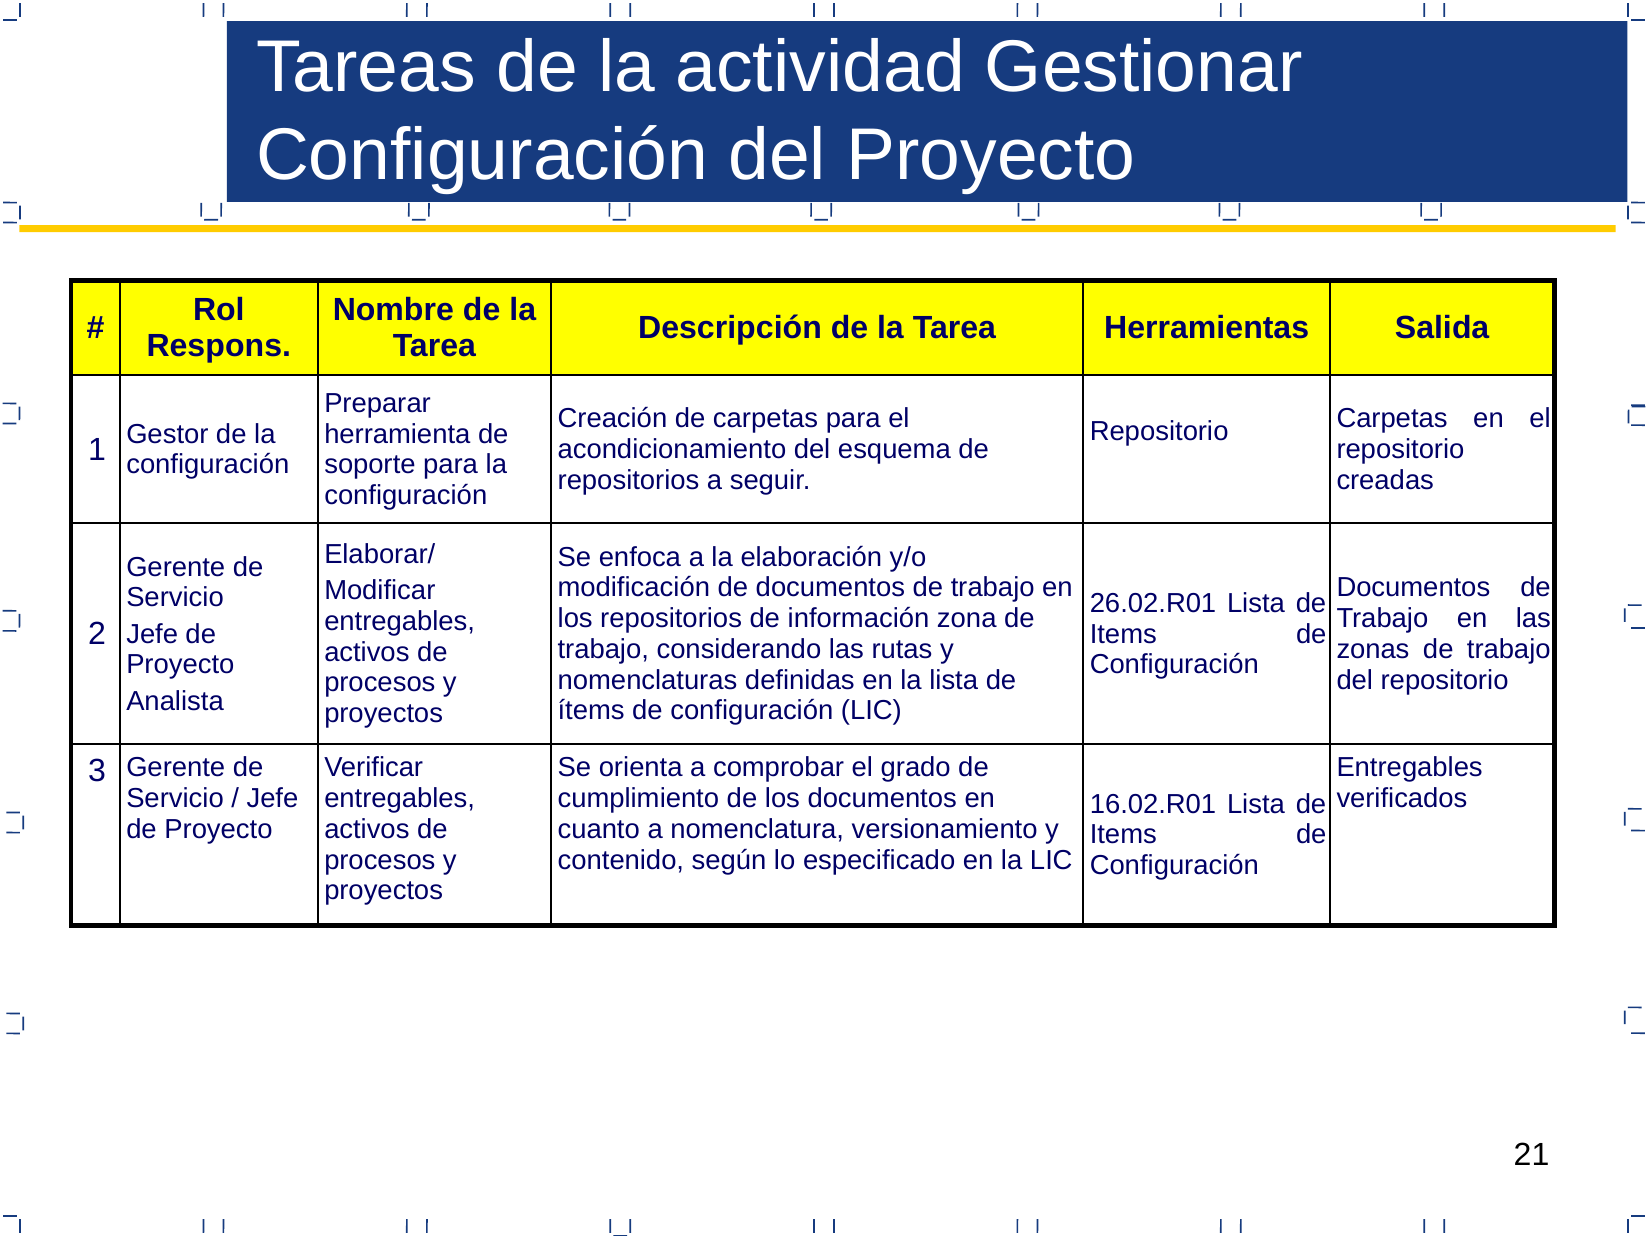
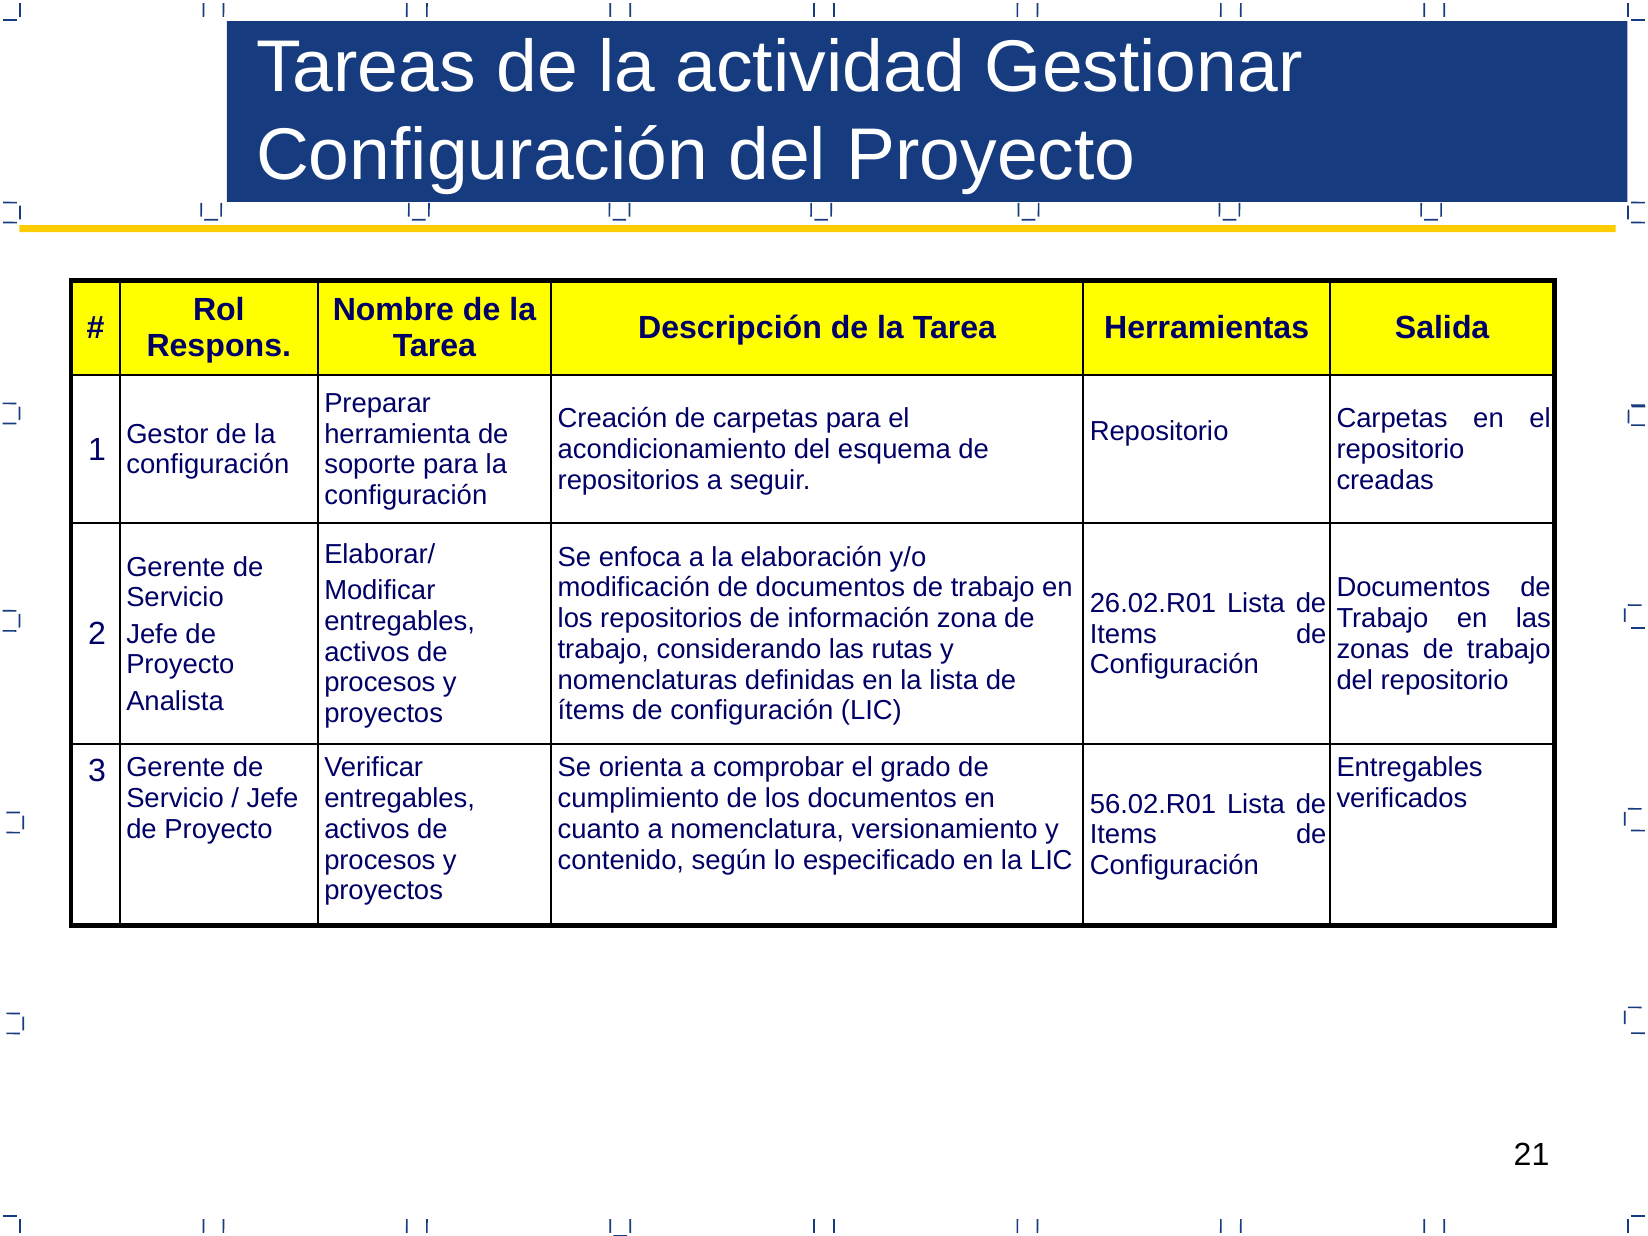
16.02.R01: 16.02.R01 -> 56.02.R01 (1153, 804)
